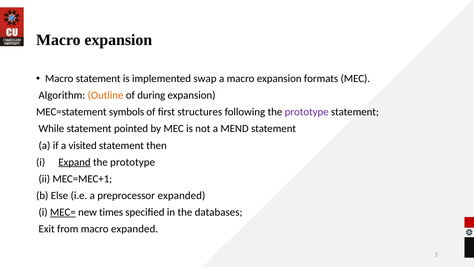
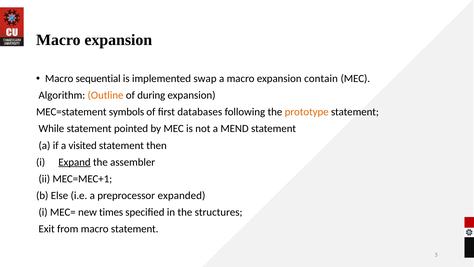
Macro statement: statement -> sequential (98, 79)
formats: formats -> contain (321, 79)
structures: structures -> databases (200, 112)
prototype colour: purple -> orange (307, 112)
prototype: prototype -> assembler (133, 162)
MEC= underline: present -> none (63, 212)
databases: databases -> structures (219, 212)
macro expanded: expanded -> statement (135, 229)
